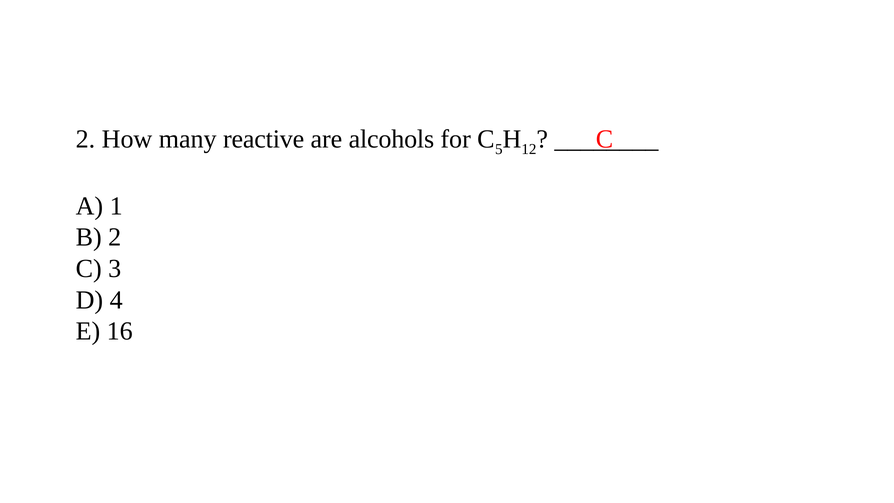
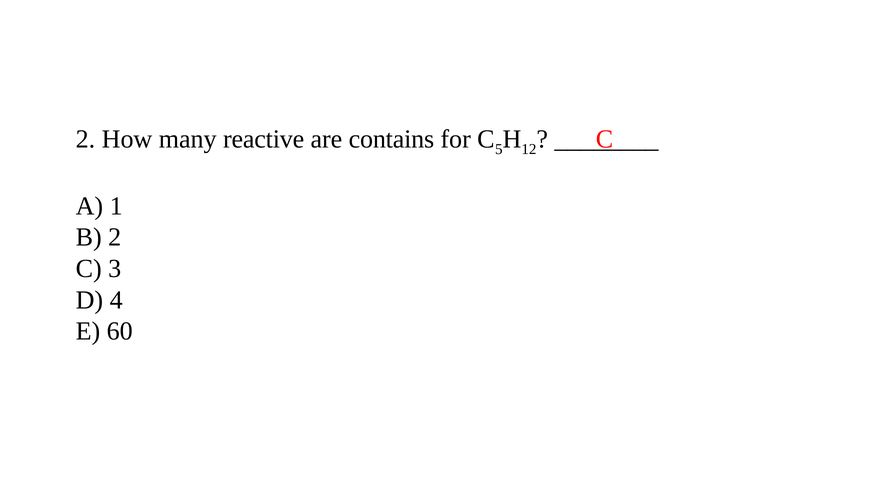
alcohols: alcohols -> contains (391, 139)
16: 16 -> 60 (120, 331)
